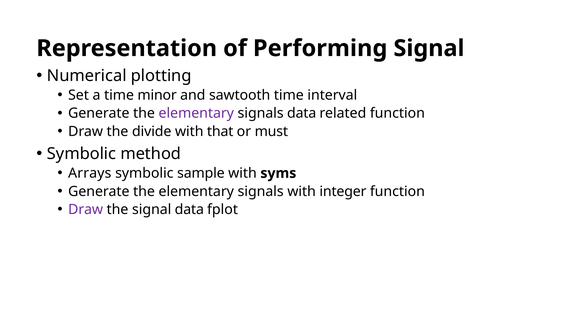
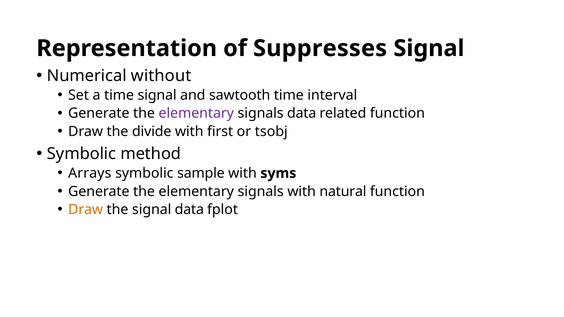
Performing: Performing -> Suppresses (320, 48)
plotting: plotting -> without (161, 76)
time minor: minor -> signal (157, 95)
that: that -> first (220, 132)
must: must -> tsobj (271, 132)
integer: integer -> natural (343, 192)
Draw colour: purple -> orange (86, 210)
